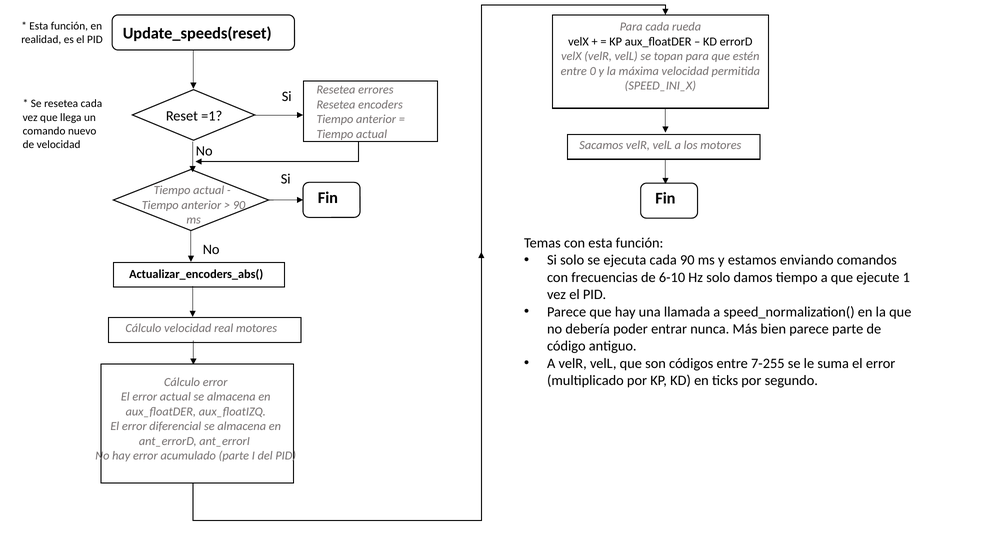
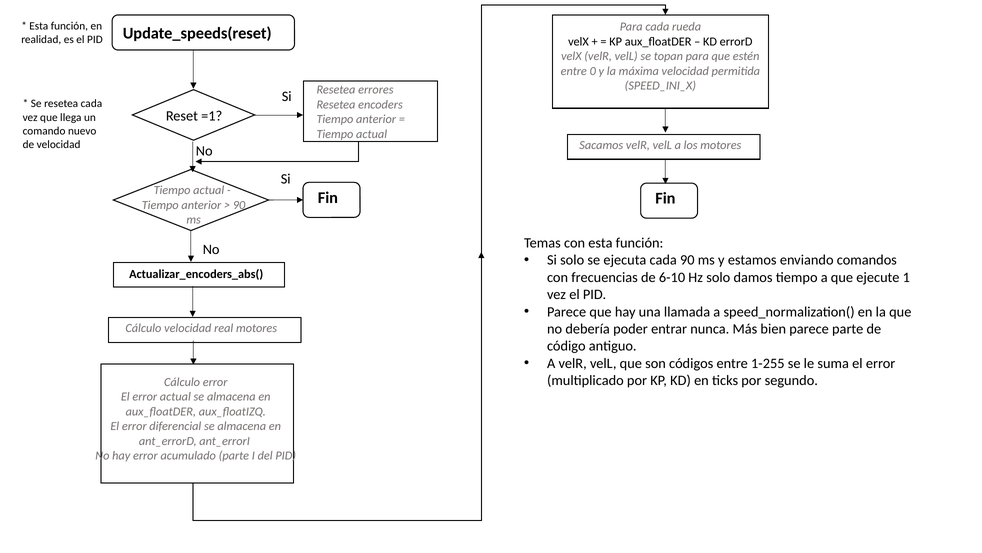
7-255: 7-255 -> 1-255 (768, 363)
